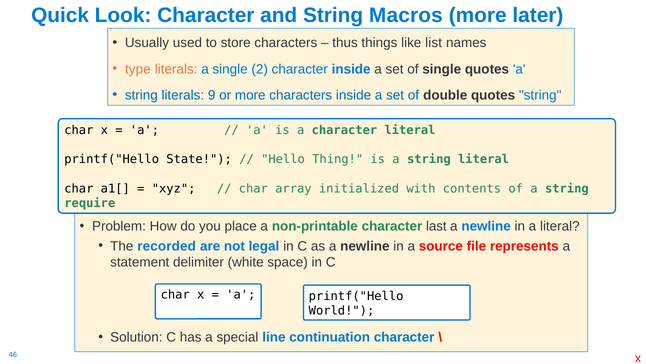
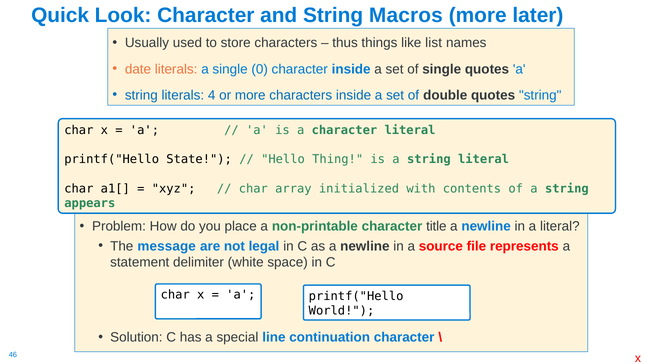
type: type -> date (138, 69)
2: 2 -> 0 (260, 69)
9: 9 -> 4 (212, 95)
require: require -> appears (90, 203)
last: last -> title (436, 226)
recorded: recorded -> message (167, 246)
